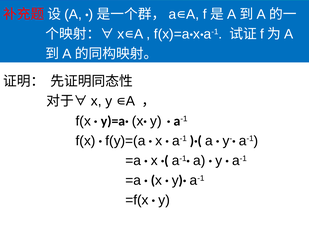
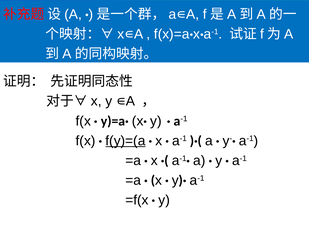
f(y)=(a underline: none -> present (125, 141)
